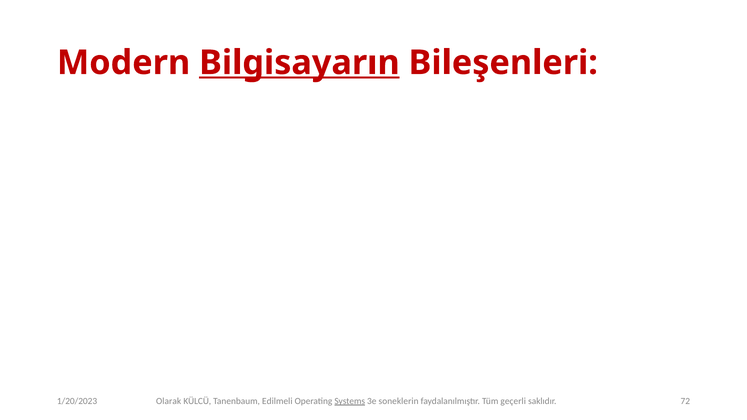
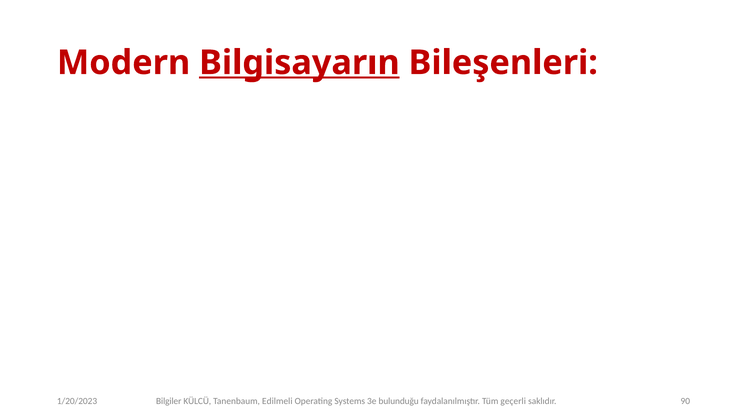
Olarak: Olarak -> Bilgiler (169, 401)
Systems underline: present -> none (350, 401)
soneklerin: soneklerin -> bulunduğu (399, 401)
72: 72 -> 90 (685, 401)
